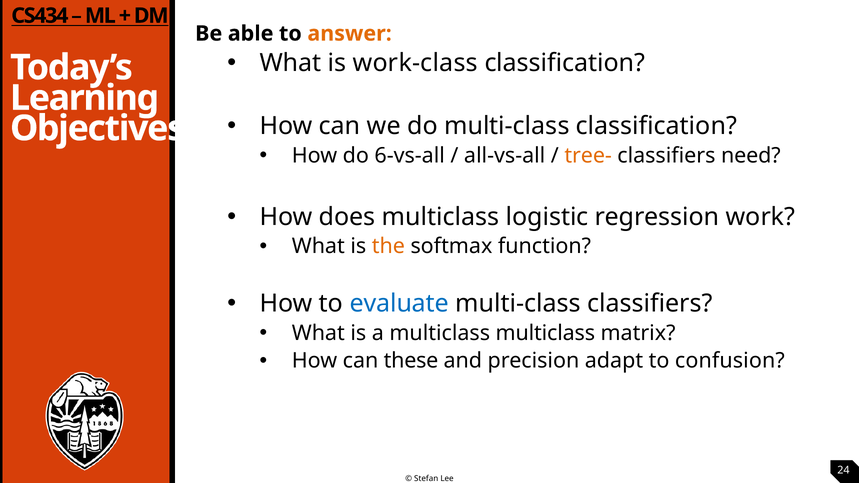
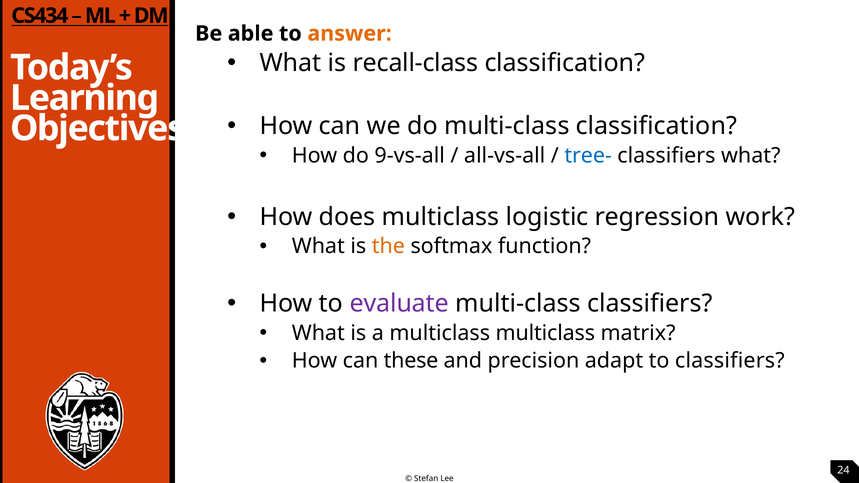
work-class: work-class -> recall-class (415, 63)
6-vs-all: 6-vs-all -> 9-vs-all (410, 156)
tree- colour: orange -> blue (588, 156)
classifiers need: need -> what (751, 156)
evaluate colour: blue -> purple (399, 304)
to confusion: confusion -> classifiers (730, 361)
